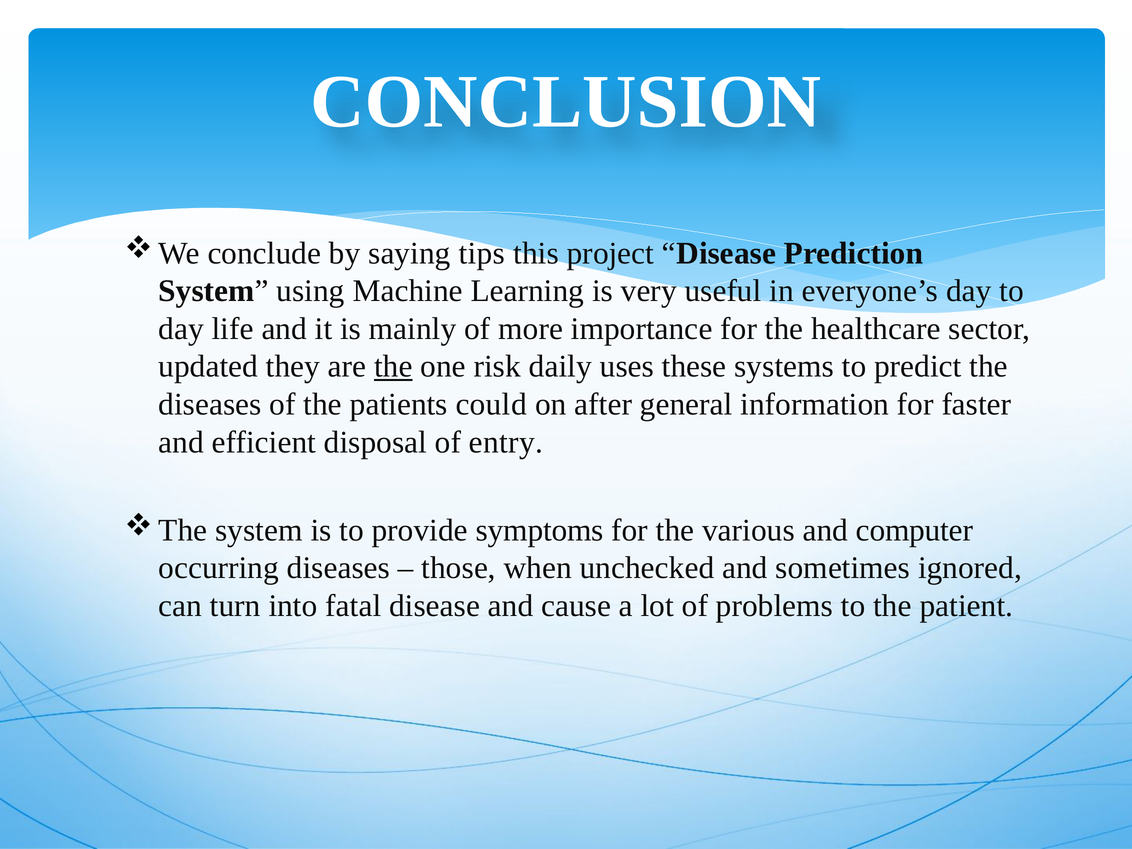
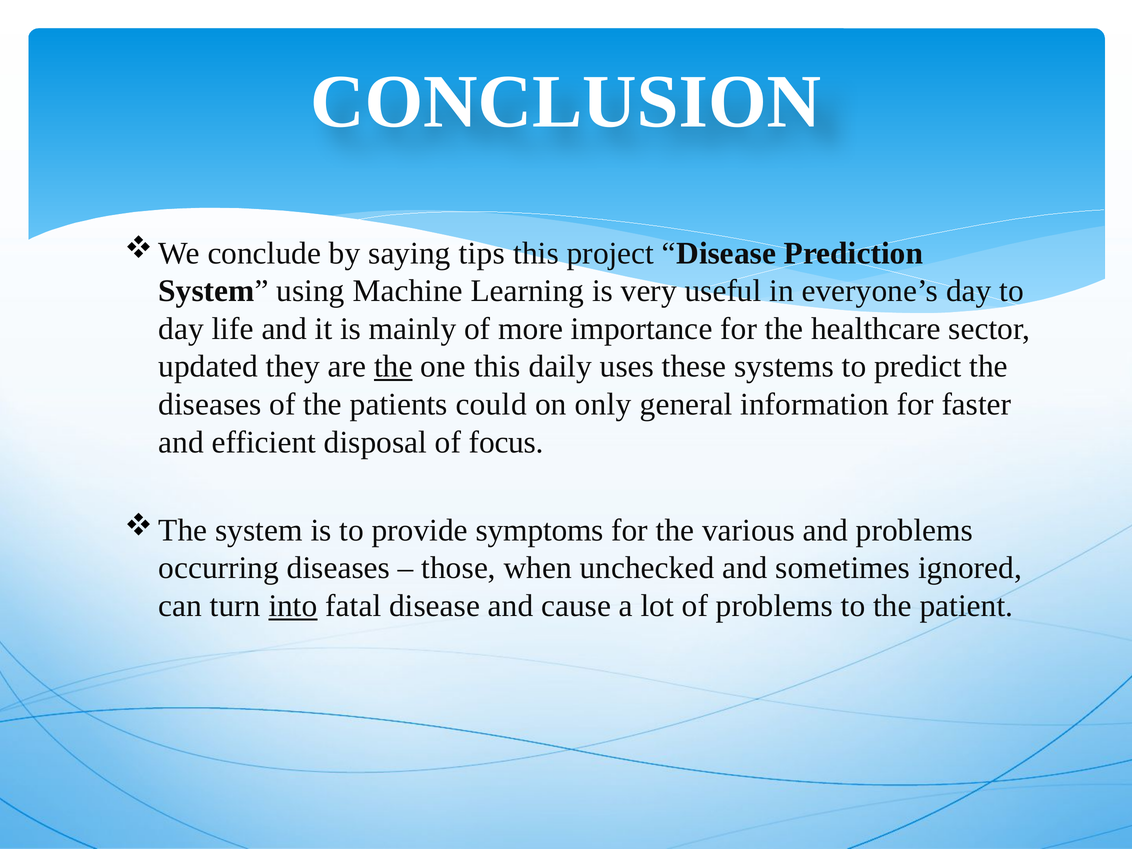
one risk: risk -> this (497, 367)
after: after -> only (603, 404)
entry: entry -> focus (506, 442)
and computer: computer -> problems (914, 530)
into underline: none -> present (293, 606)
